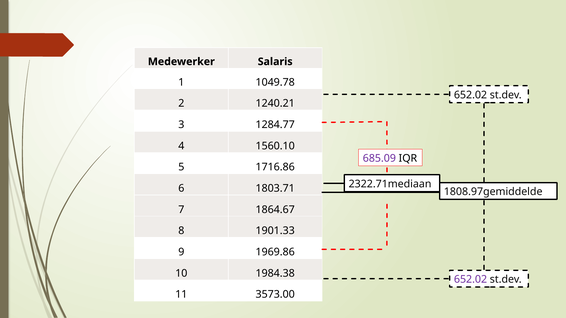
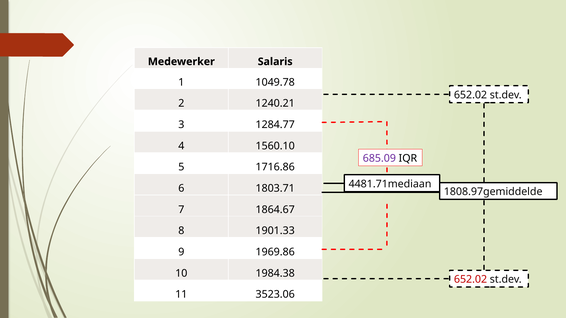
2322.71mediaan: 2322.71mediaan -> 4481.71mediaan (390, 184)
652.02 colour: purple -> red (471, 280)
3573.00: 3573.00 -> 3523.06 (275, 295)
